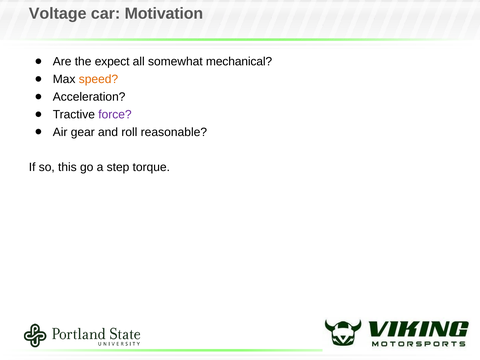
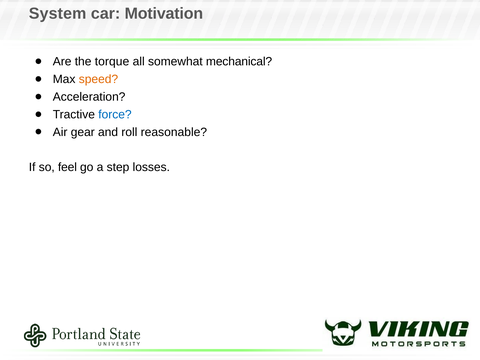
Voltage: Voltage -> System (58, 14)
expect: expect -> torque (112, 62)
force colour: purple -> blue (115, 114)
this: this -> feel (67, 167)
torque: torque -> losses (151, 167)
